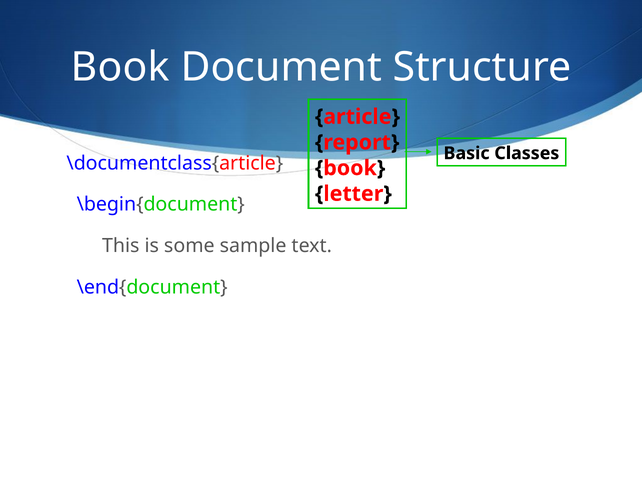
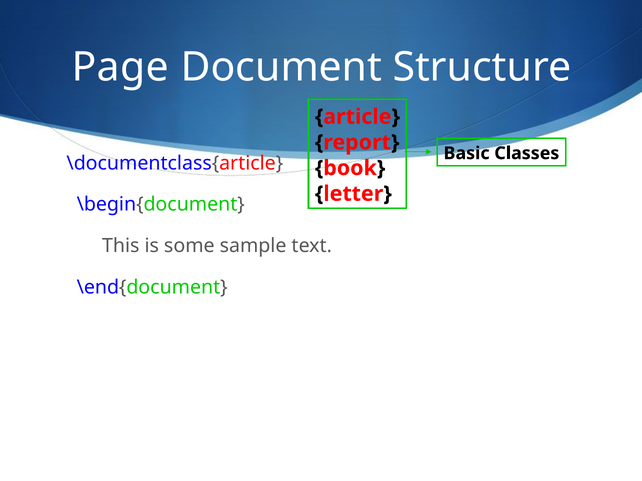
Book: Book -> Page (120, 67)
